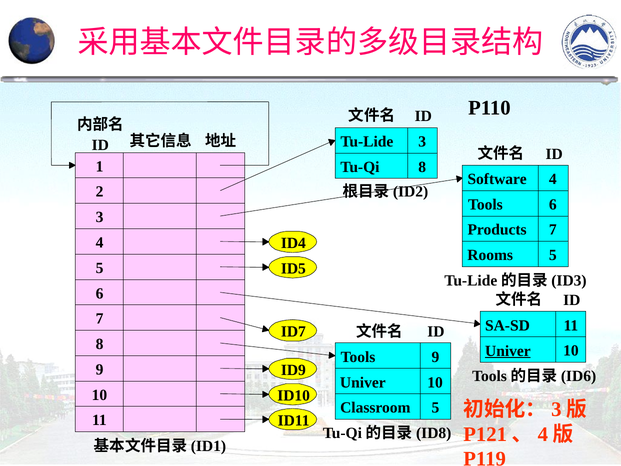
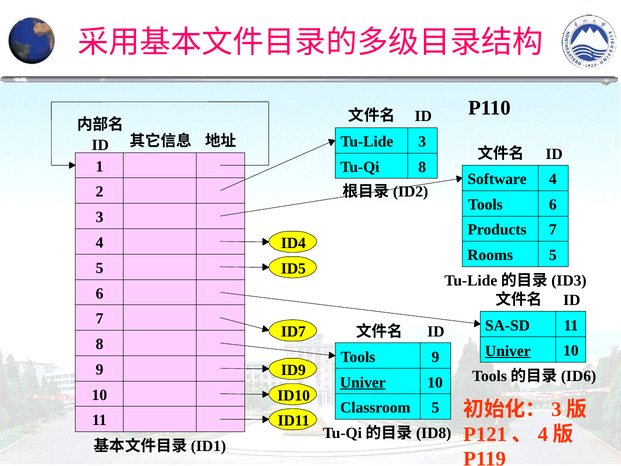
Univer underline: none -> present (363, 382)
